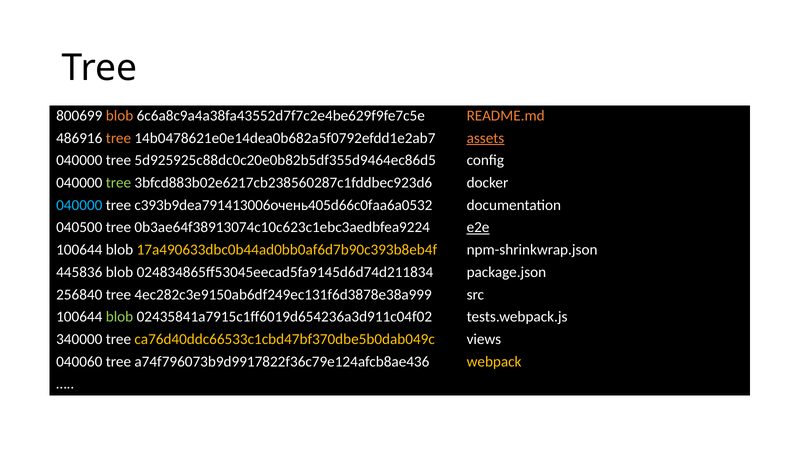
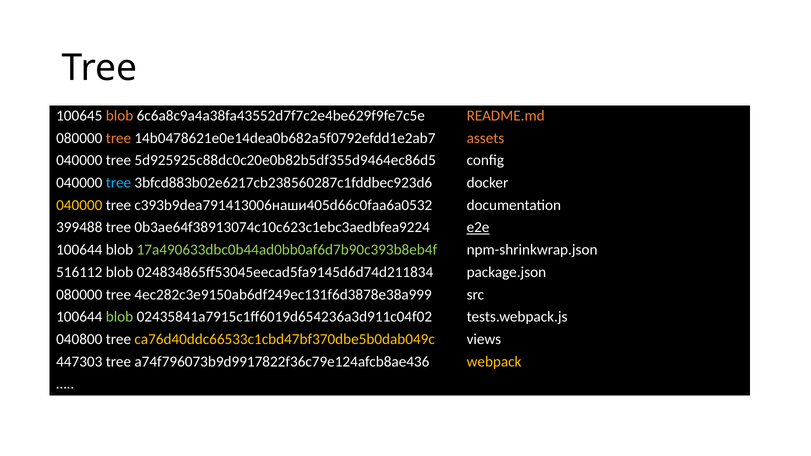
800699: 800699 -> 100645 (79, 116)
486916: 486916 -> 080000 (79, 138)
assets underline: present -> none (485, 138)
tree colour: light green -> light blue (118, 183)
040000 colour: light blue -> yellow (79, 205)
c393b9dea791413006очень405d66c0faa6a0532: c393b9dea791413006очень405d66c0faa6a0532 -> c393b9dea791413006наши405d66c0faa6a0532 (283, 205)
040500: 040500 -> 399488 (79, 228)
17a490633dbc0b44ad0bb0af6d7b90c393b8eb4f colour: yellow -> light green (287, 250)
445836: 445836 -> 516112 (79, 272)
256840: 256840 -> 080000 (79, 295)
340000: 340000 -> 040800 (79, 339)
040060: 040060 -> 447303 (79, 362)
